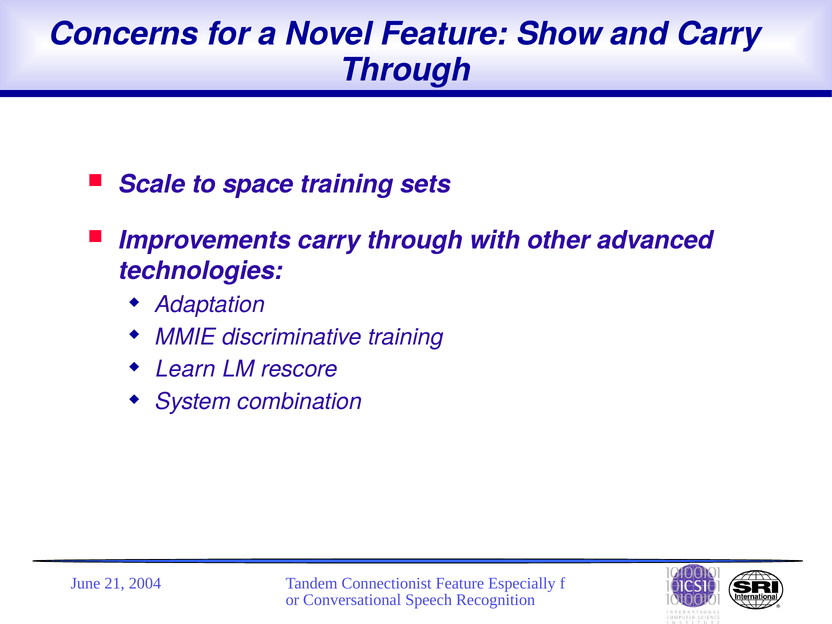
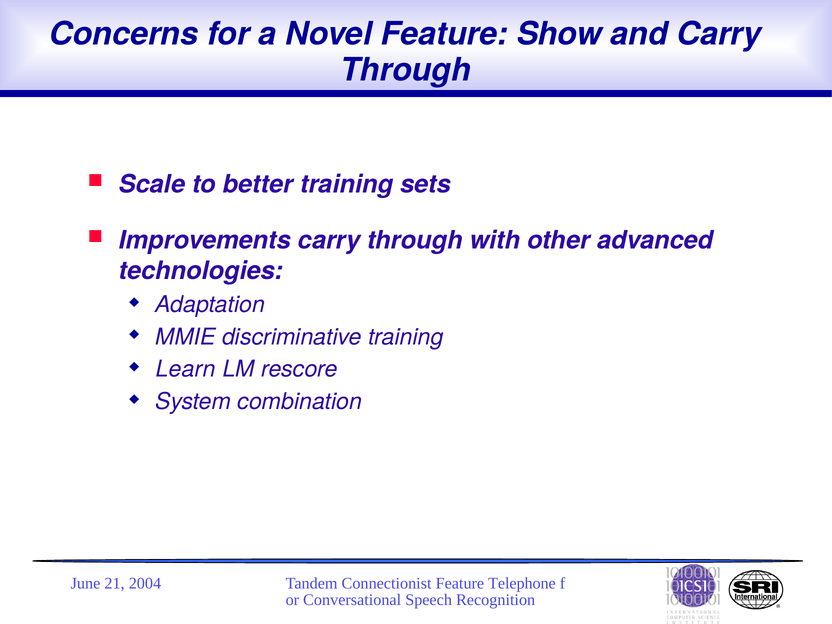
space: space -> better (258, 185)
Especially: Especially -> Telephone (522, 584)
